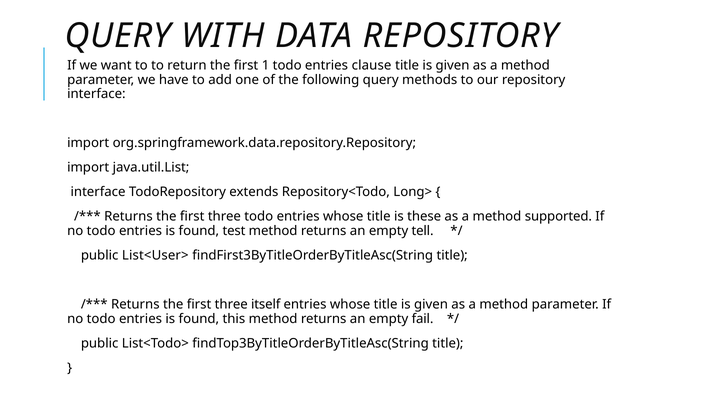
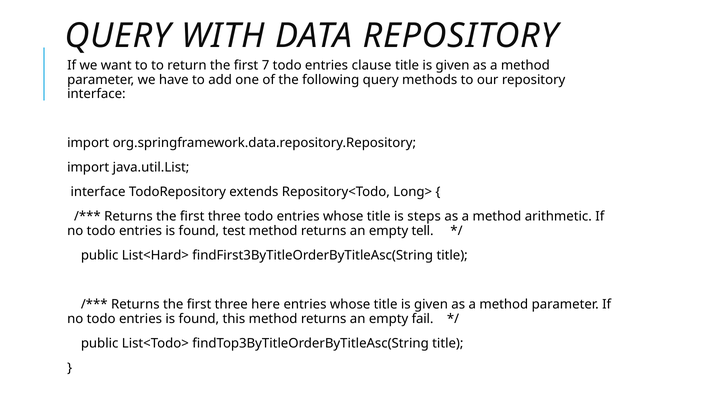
1: 1 -> 7 (266, 66)
these: these -> steps (424, 217)
supported: supported -> arithmetic (558, 217)
List<User>: List<User> -> List<Hard> (155, 256)
itself: itself -> here (266, 305)
